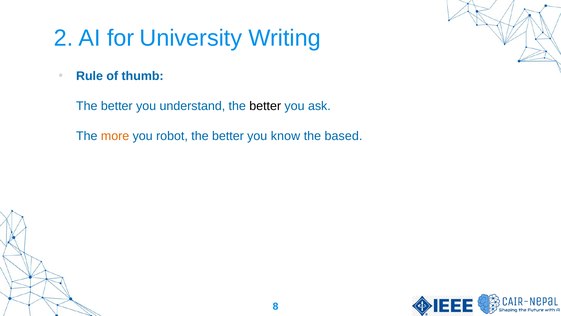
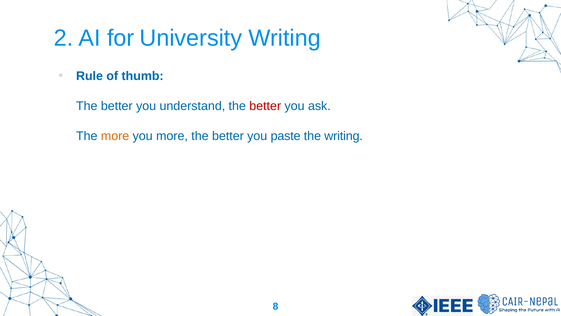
better colour: black -> red (265, 106)
you robot: robot -> more (172, 136)
know: know -> paste (286, 136)
the based: based -> writing (344, 136)
